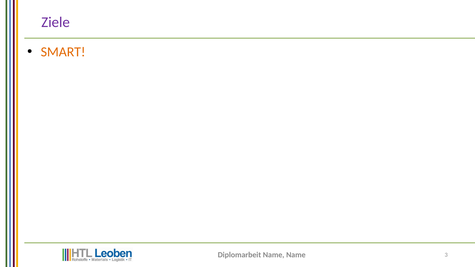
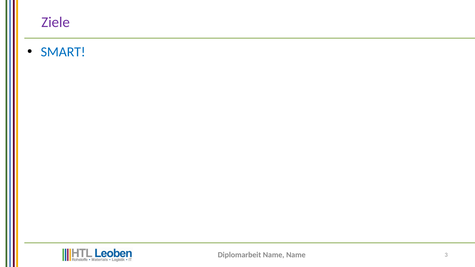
SMART colour: orange -> blue (63, 52)
